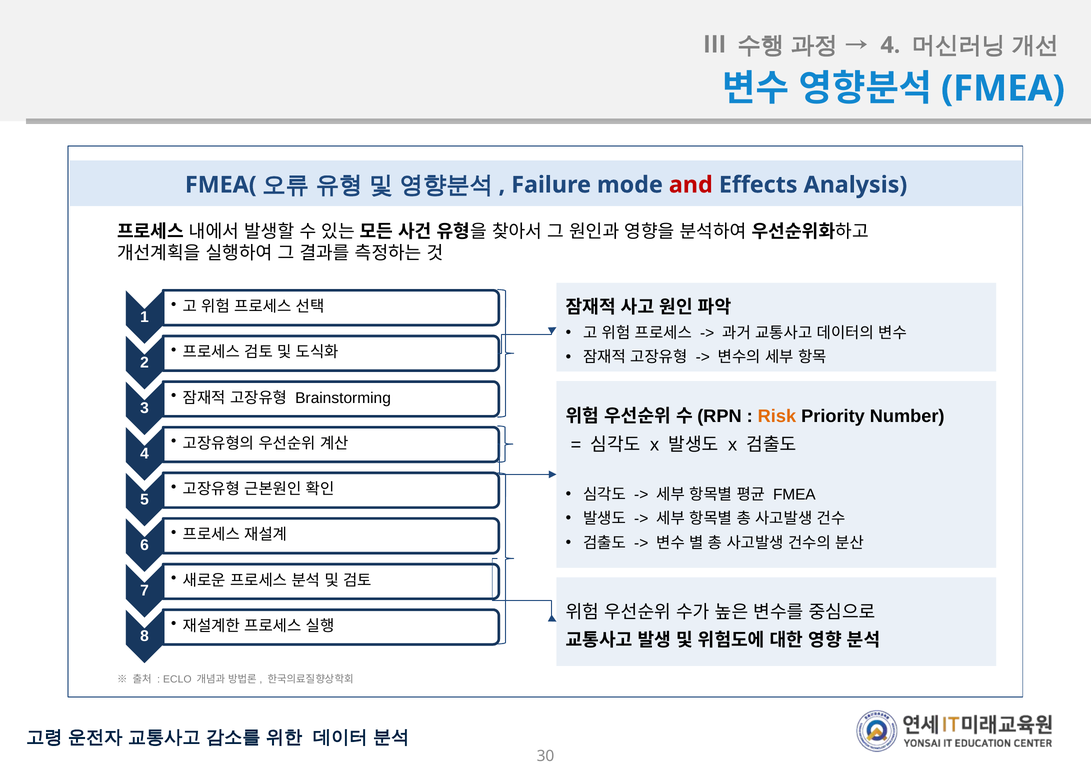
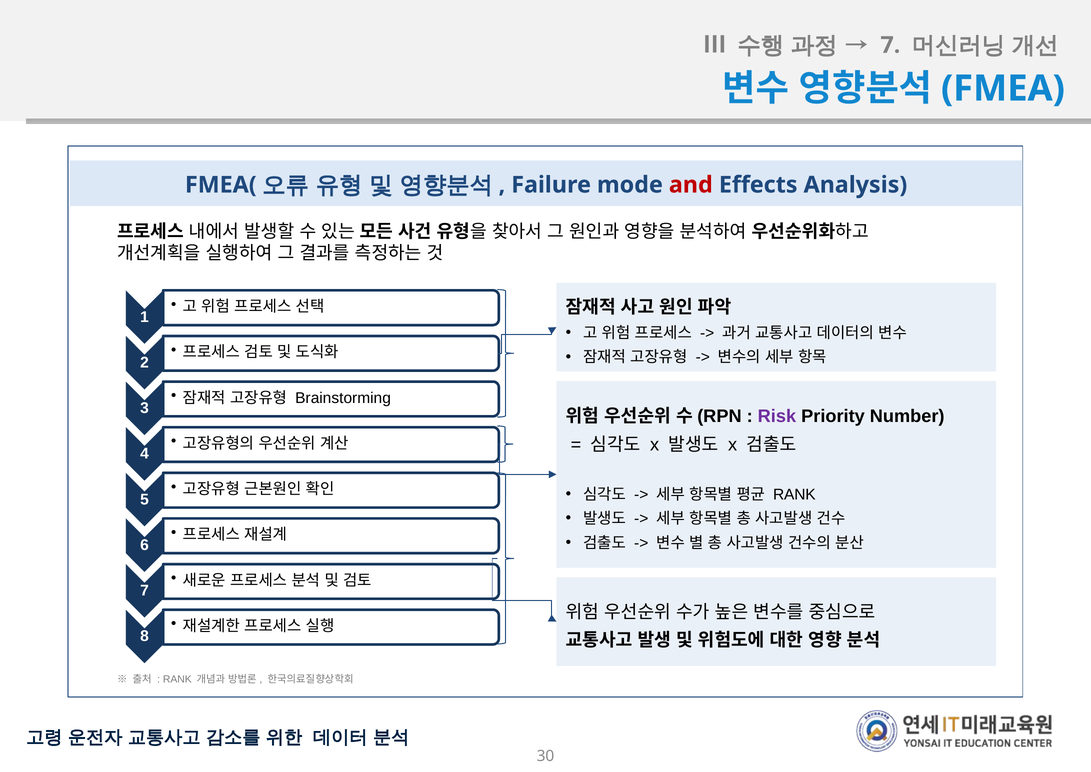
4: 4 -> 7 (890, 45)
Risk colour: orange -> purple (777, 416)
FMEA: FMEA -> RANK (794, 494)
ECLO: ECLO -> RANK (177, 679)
